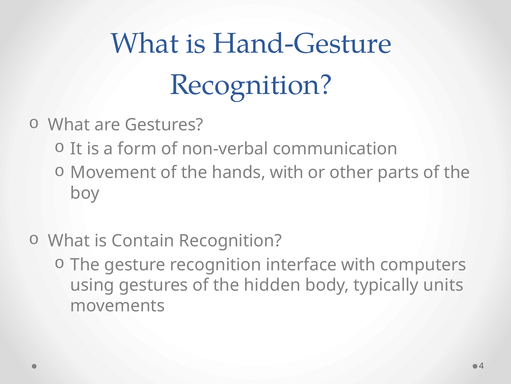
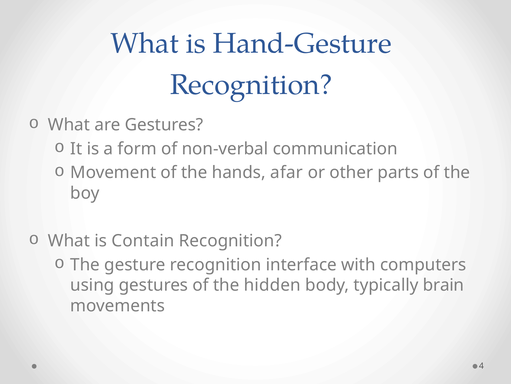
hands with: with -> afar (287, 172)
units: units -> brain (443, 285)
